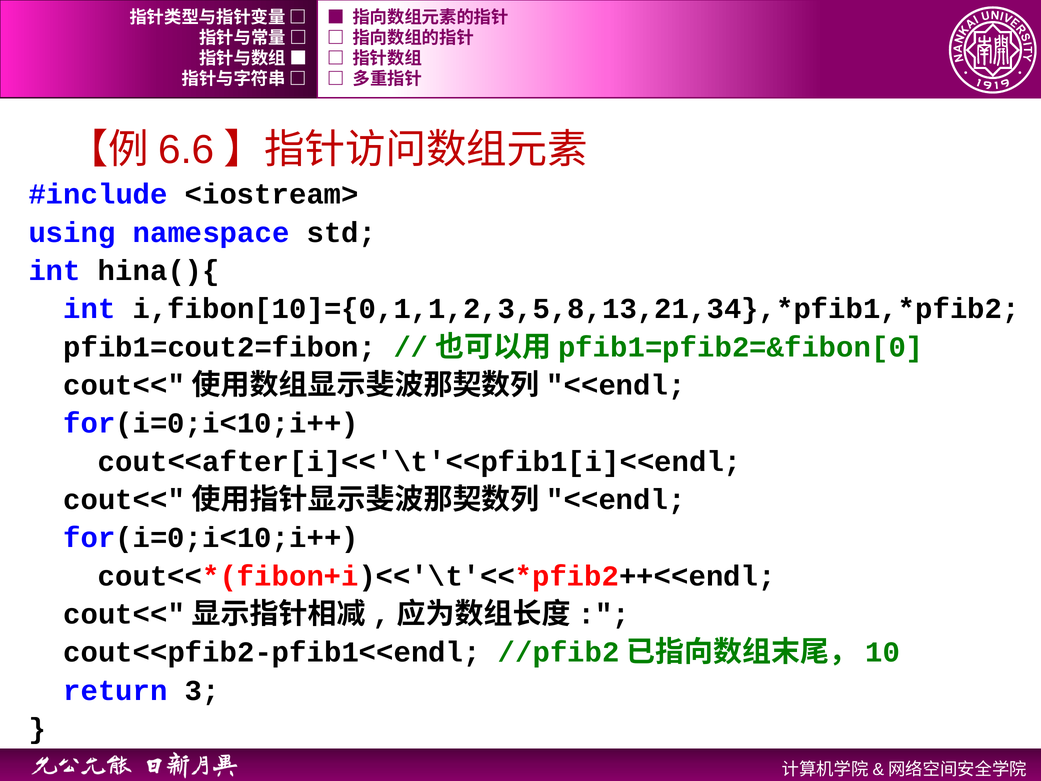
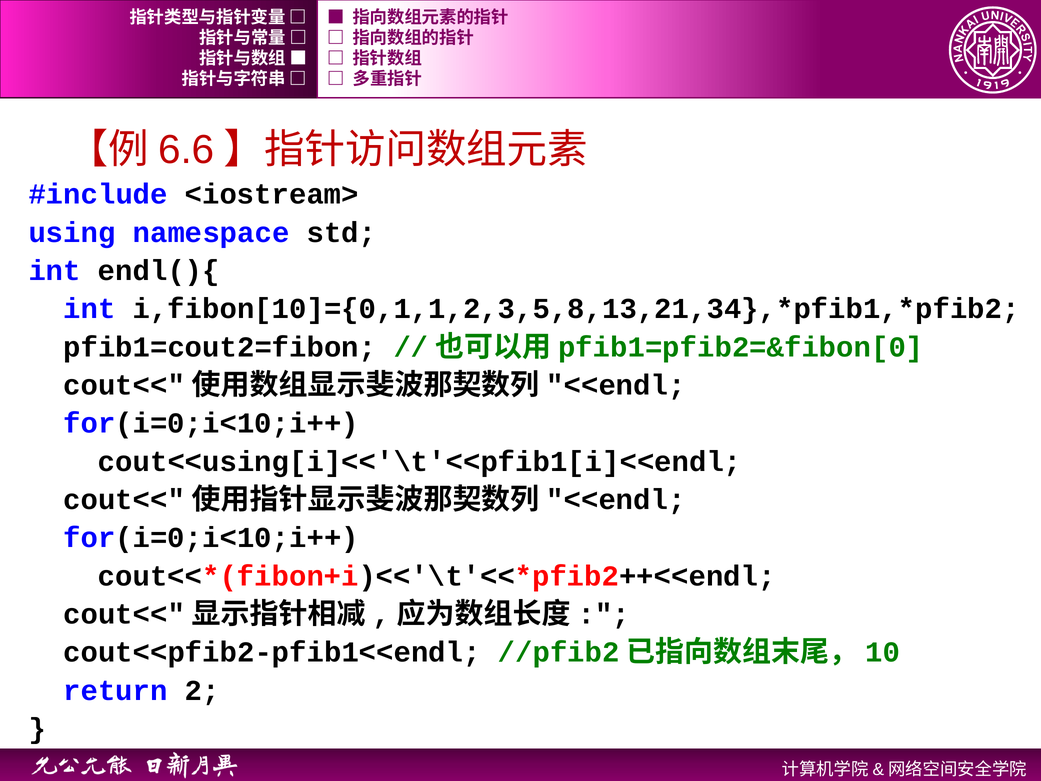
hina(){: hina(){ -> endl(){ (159, 271)
cout<<after[i]<<'\t'<<pfib1[i]<<endl: cout<<after[i]<<'\t'<<pfib1[i]<<endl -> cout<<using[i]<<'\t'<<pfib1[i]<<endl (420, 461)
3: 3 -> 2 (202, 690)
